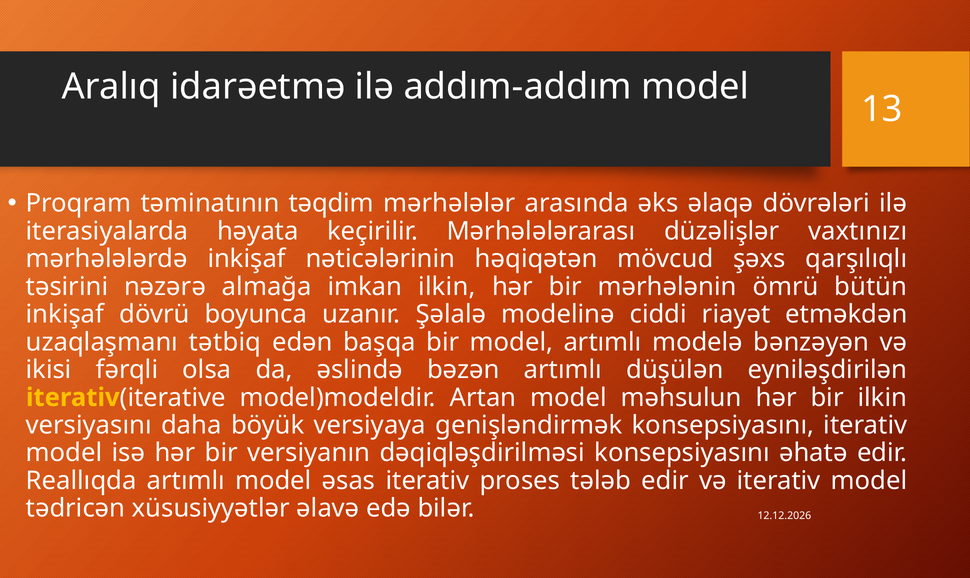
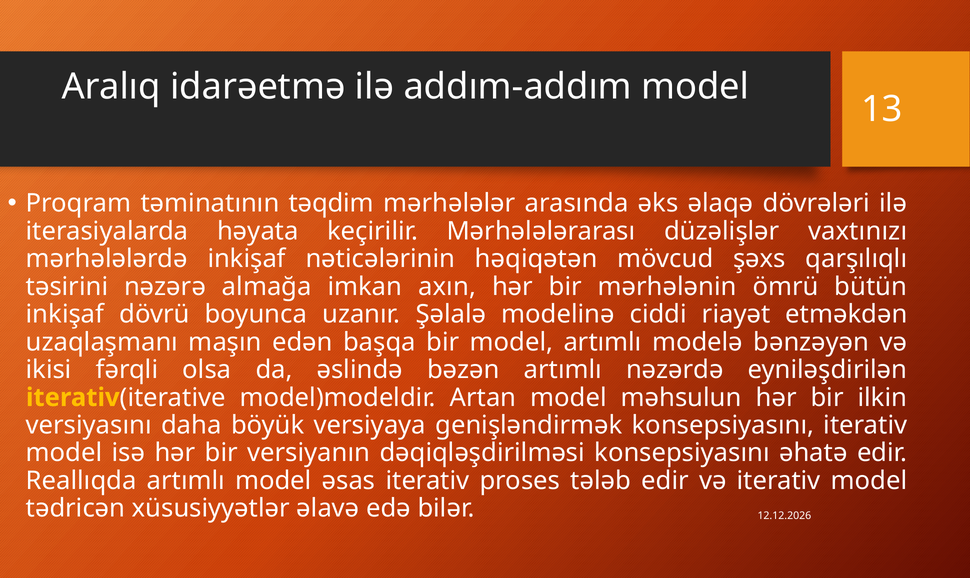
imkan ilkin: ilkin -> axın (447, 286)
tətbiq: tətbiq -> maşın (225, 342)
düşülən: düşülən -> nəzərdə (675, 369)
